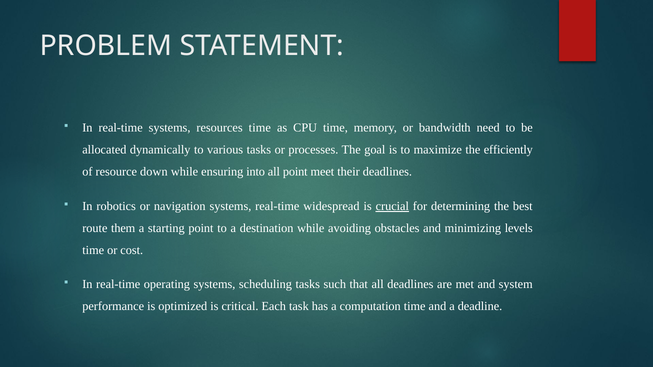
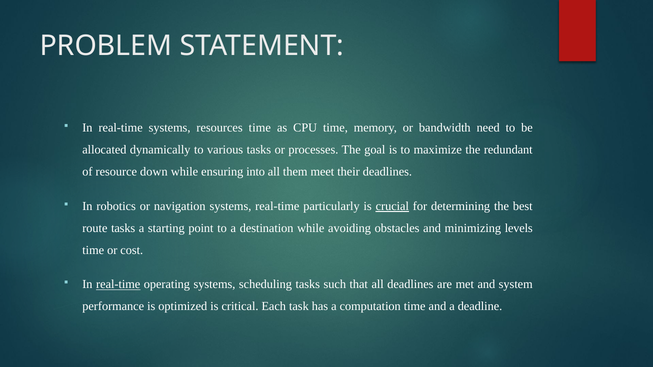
efficiently: efficiently -> redundant (508, 150)
all point: point -> them (295, 172)
widespread: widespread -> particularly (331, 206)
route them: them -> tasks (123, 228)
real-time underline: none -> present (118, 285)
